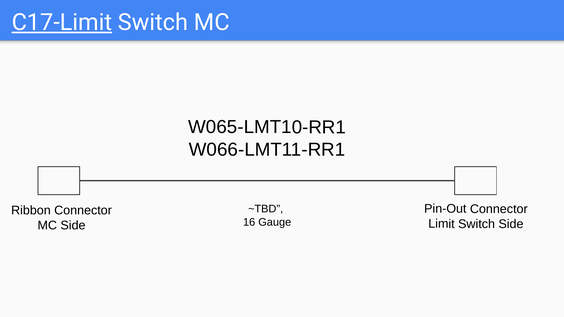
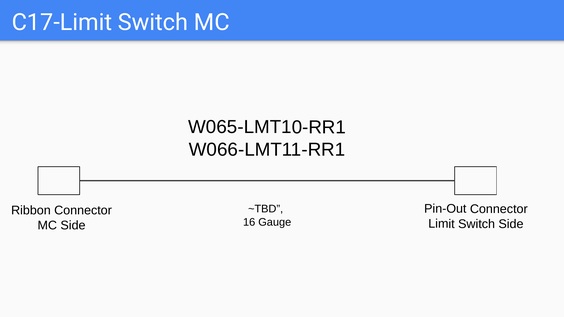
C17-Limit underline: present -> none (62, 22)
